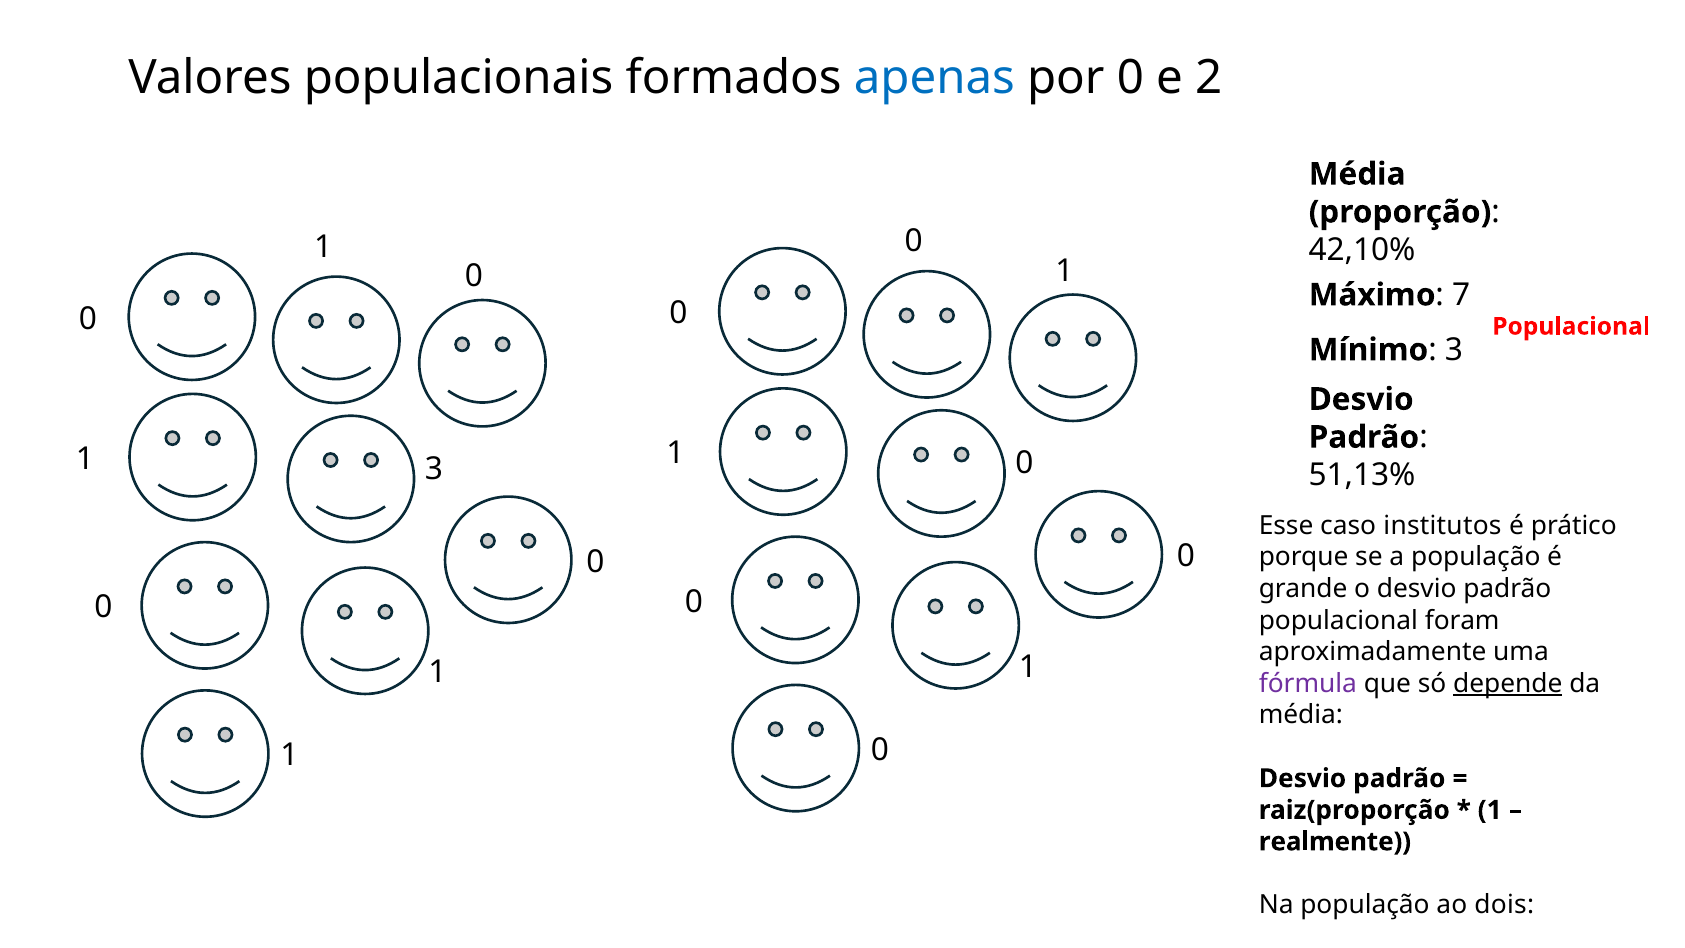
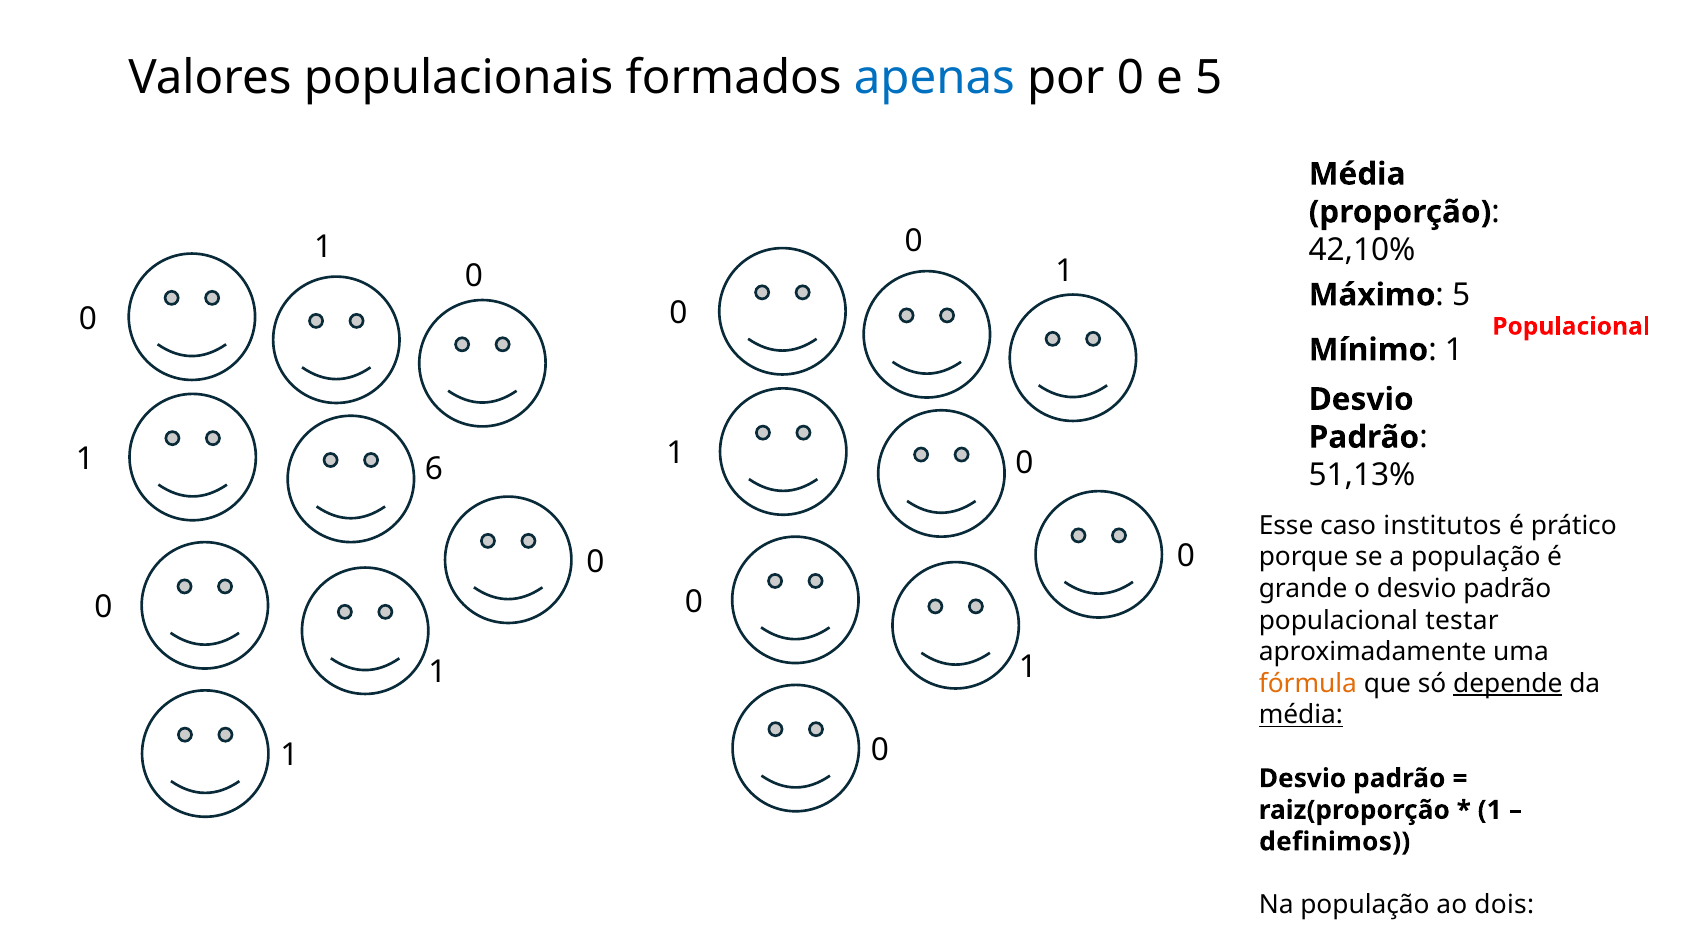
e 2: 2 -> 5 (1209, 78)
7: 7 -> 5 (1461, 295)
3: 3 -> 1 (1454, 350)
1 3: 3 -> 6 (434, 469)
foram: foram -> testar (1462, 620)
fórmula colour: purple -> orange (1308, 684)
média underline: none -> present (1301, 715)
realmente: realmente -> definimos (1335, 842)
